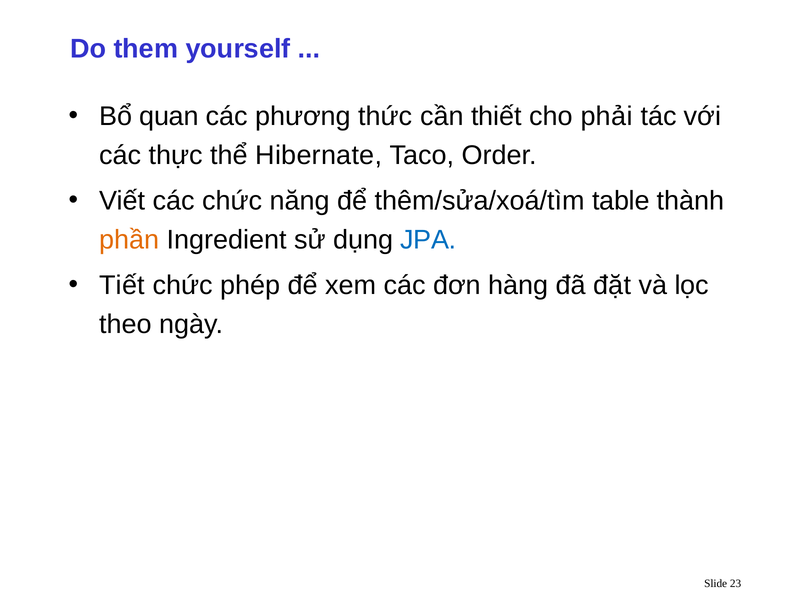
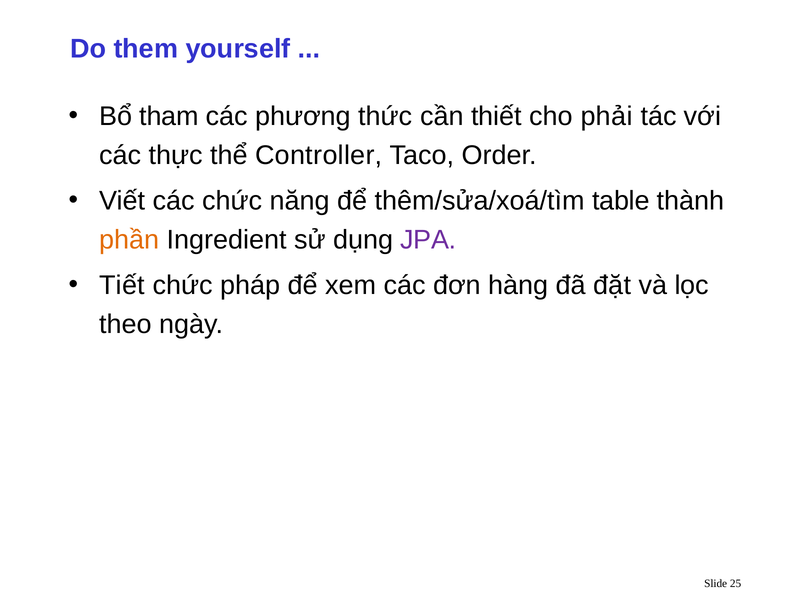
quan: quan -> tham (169, 117)
Hibernate: Hibernate -> Controller (319, 155)
JPA colour: blue -> purple (428, 240)
phép: phép -> pháp (250, 286)
23: 23 -> 25 (736, 584)
